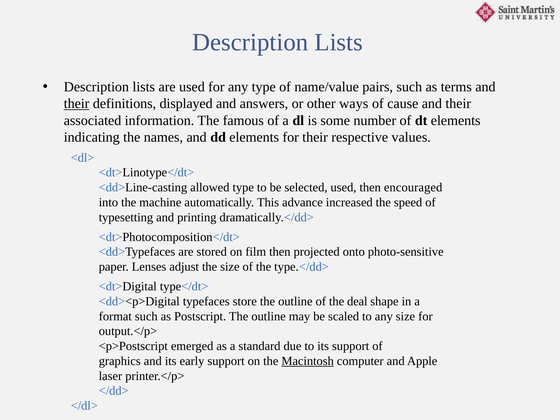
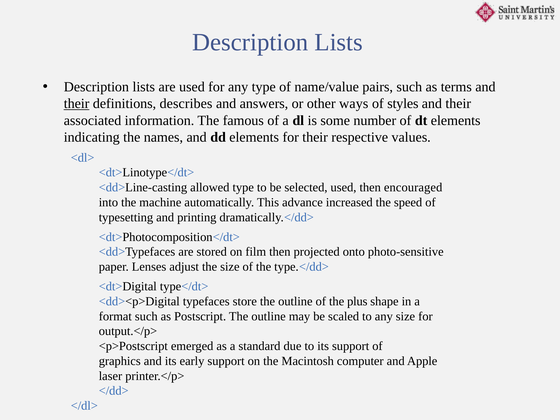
displayed: displayed -> describes (186, 104)
cause: cause -> styles (403, 104)
deal: deal -> plus (357, 301)
Macintosh underline: present -> none (308, 361)
